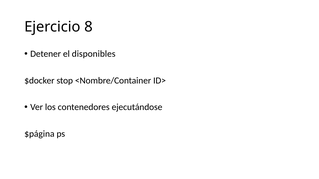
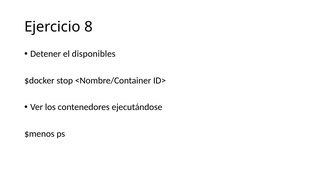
$página: $página -> $menos (39, 134)
